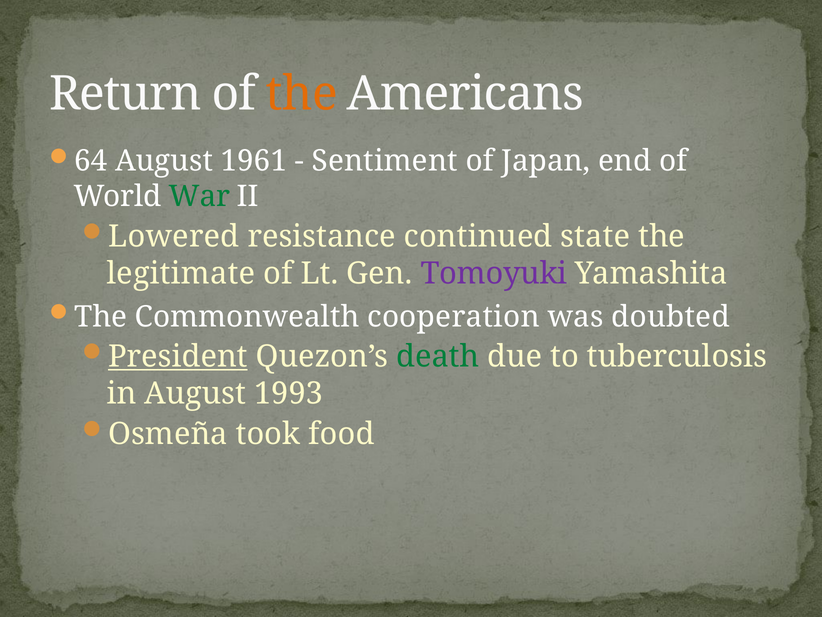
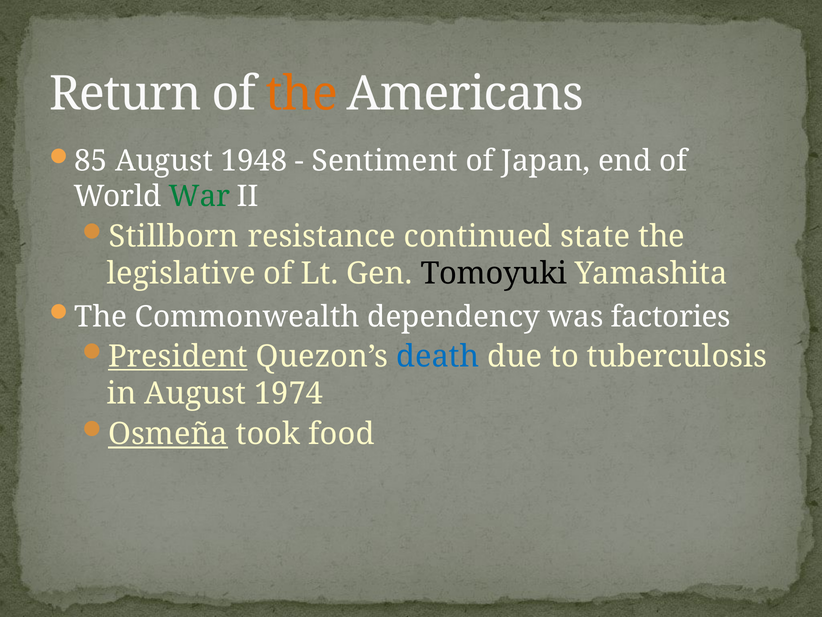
64: 64 -> 85 (91, 161)
1961: 1961 -> 1948 (254, 161)
Lowered: Lowered -> Stillborn (174, 236)
legitimate: legitimate -> legislative (181, 273)
Tomoyuki colour: purple -> black (494, 273)
cooperation: cooperation -> dependency (454, 316)
doubted: doubted -> factories (671, 316)
death colour: green -> blue (438, 356)
1993: 1993 -> 1974 (289, 393)
Osmeña underline: none -> present (168, 434)
